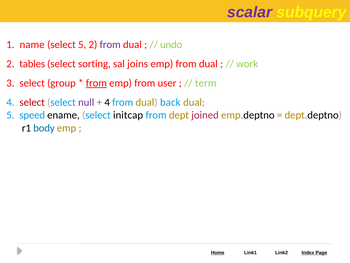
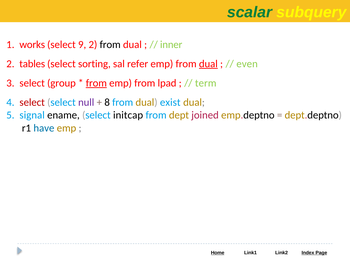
scalar colour: purple -> green (250, 12)
name: name -> works (32, 44)
select 5: 5 -> 9 (82, 44)
from colour: purple -> black (110, 44)
undo: undo -> inner (171, 44)
joins: joins -> refer (138, 64)
dual underline: none -> present (208, 64)
work: work -> even (247, 64)
user: user -> lpad (167, 83)
4: 4 -> 8 (107, 102)
back: back -> exist (170, 102)
speed: speed -> signal (32, 115)
body: body -> have (44, 128)
